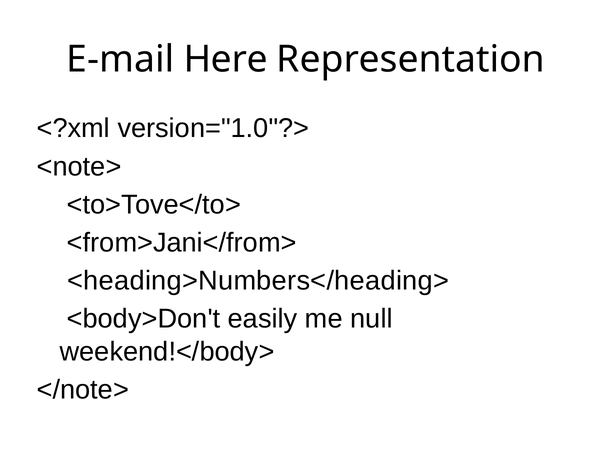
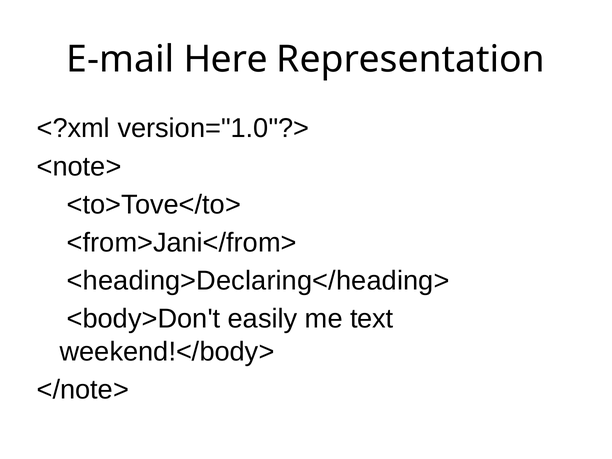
<heading>Numbers</heading>: <heading>Numbers</heading> -> <heading>Declaring</heading> (258, 281)
null: null -> text (372, 319)
